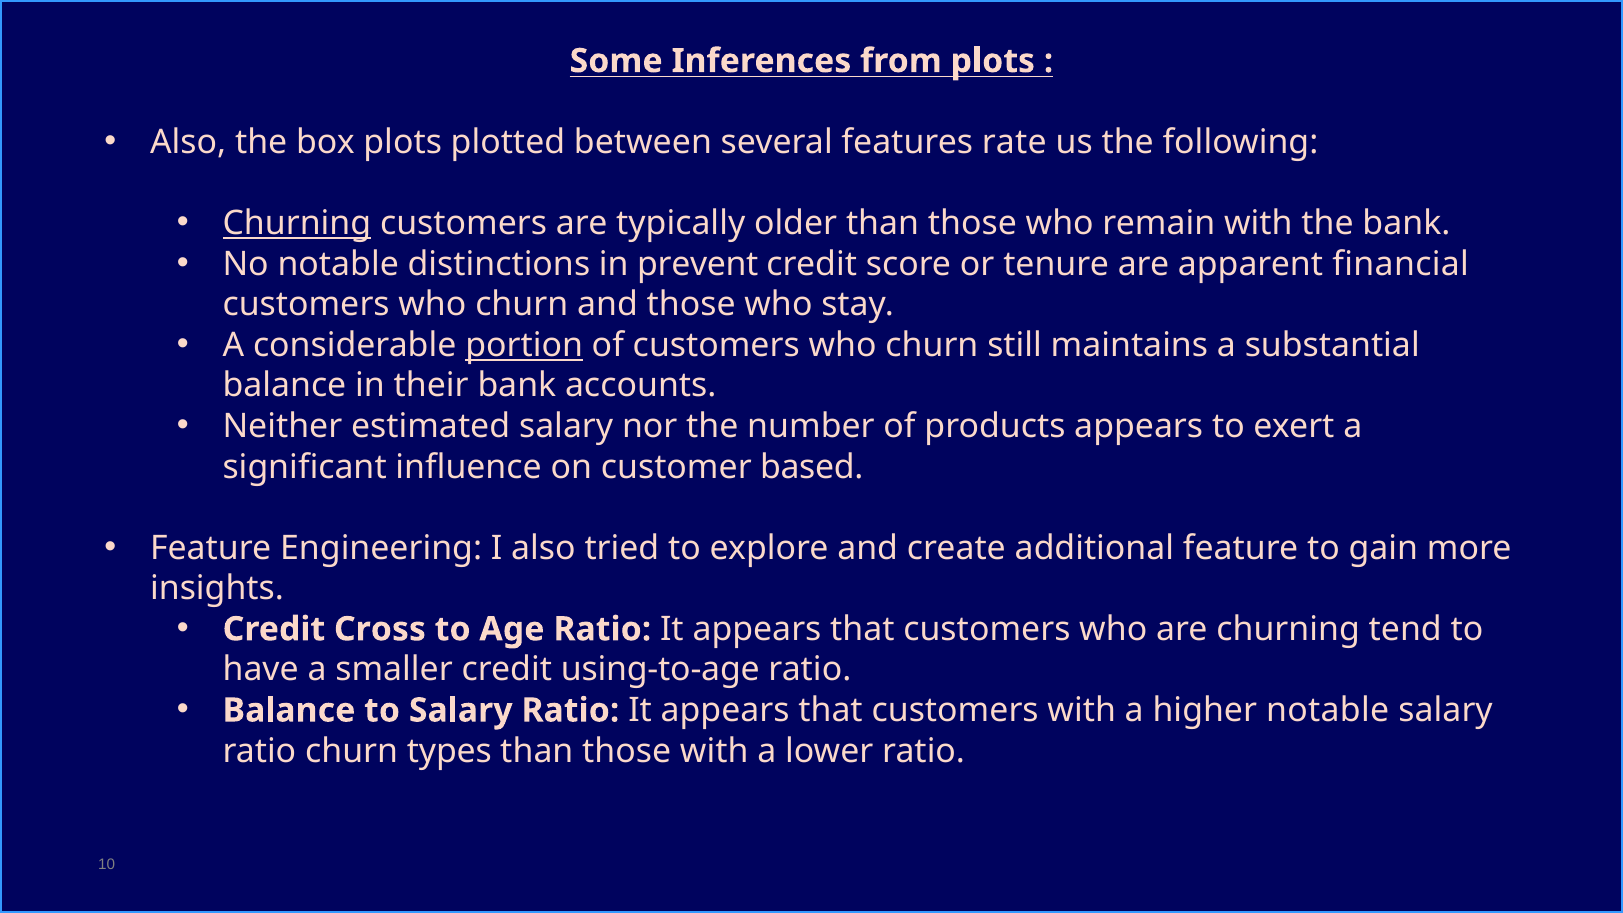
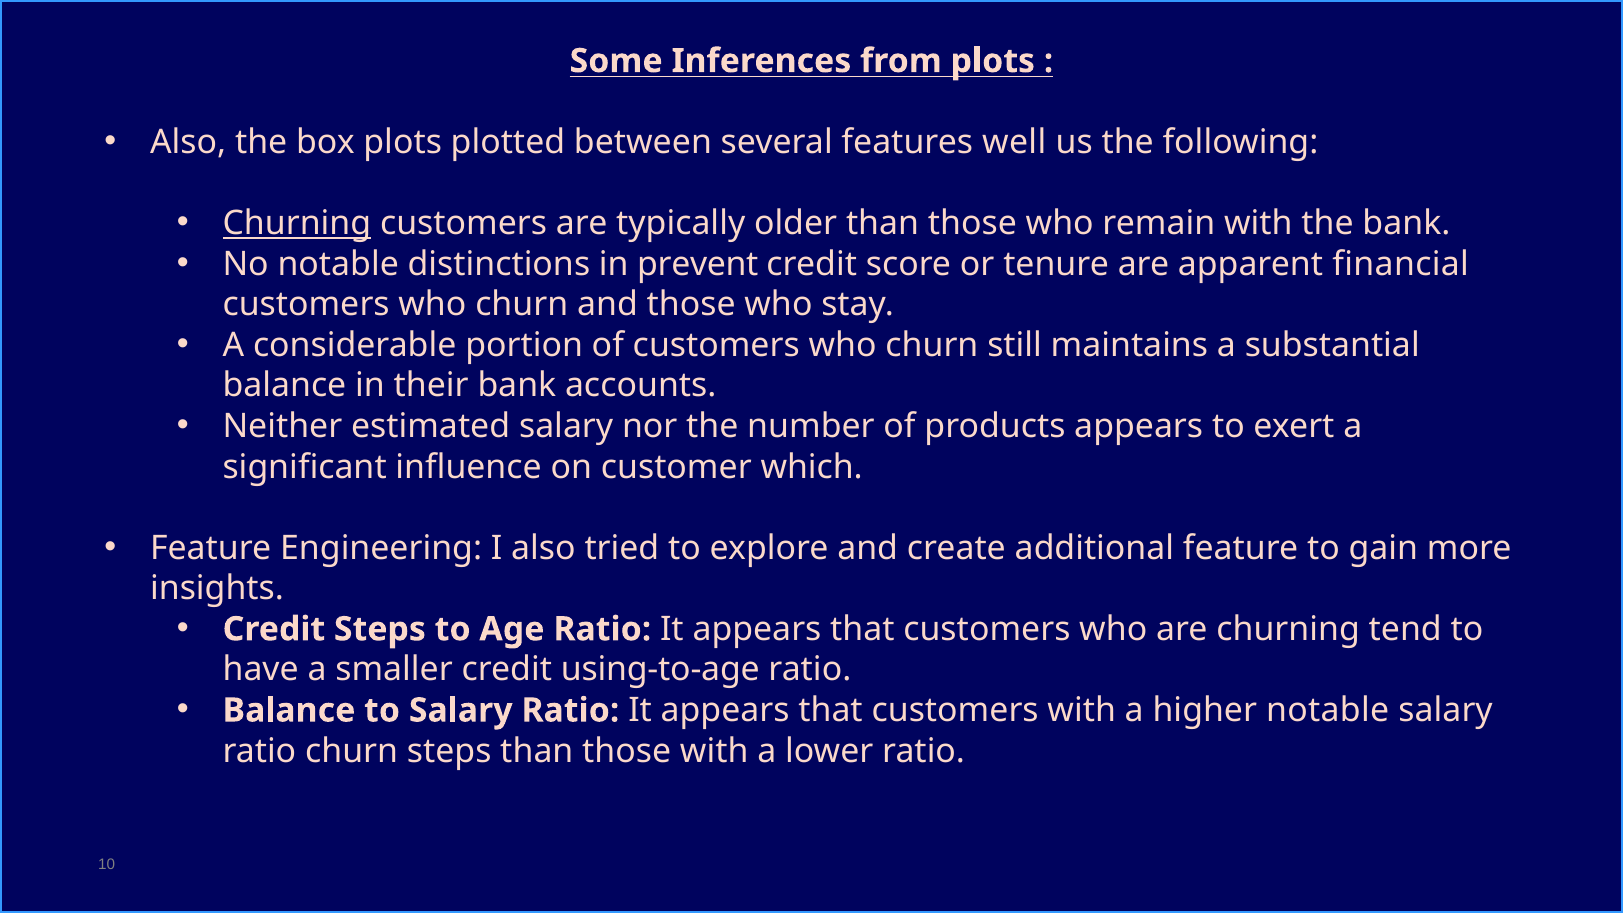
rate: rate -> well (1014, 142)
portion underline: present -> none (524, 345)
based: based -> which (812, 467)
Credit Cross: Cross -> Steps (380, 629)
churn types: types -> steps (449, 751)
